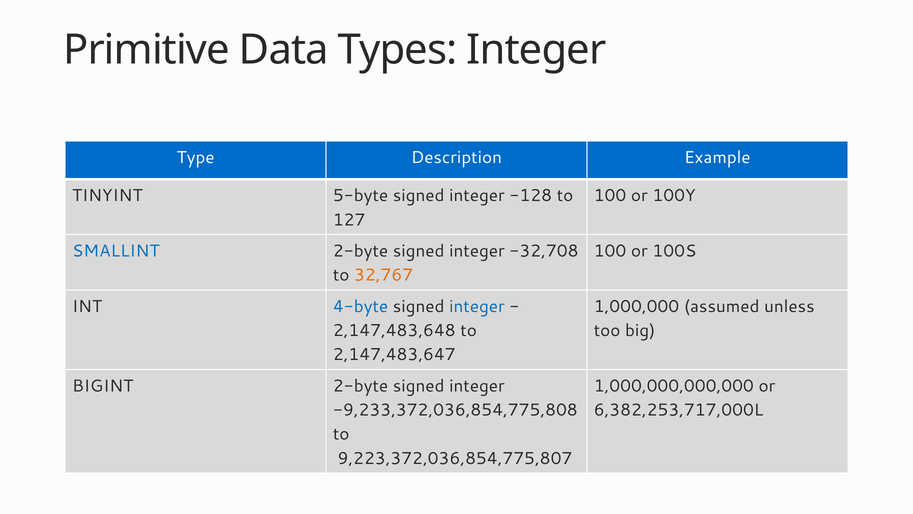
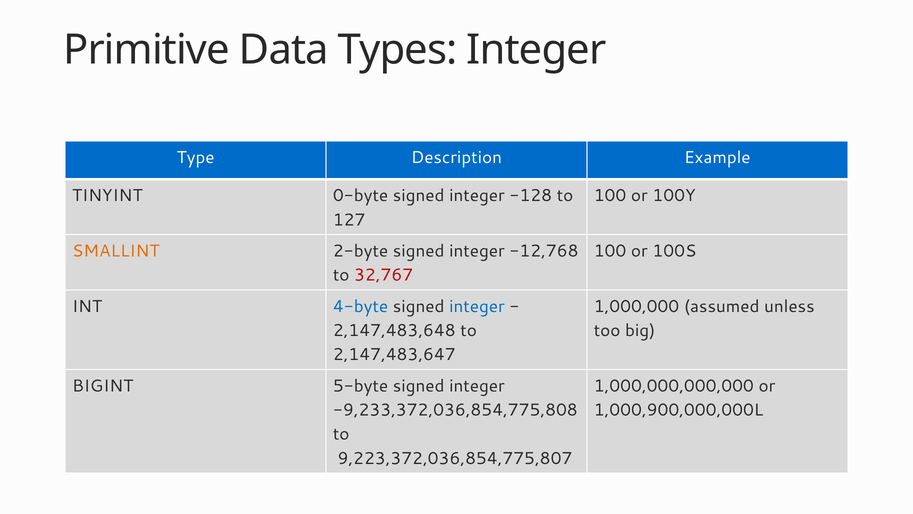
5-byte: 5-byte -> 0-byte (361, 196)
SMALLINT colour: blue -> orange (116, 251)
-32,708: -32,708 -> -12,768 (544, 251)
32,767 colour: orange -> red (384, 275)
BIGINT 2-byte: 2-byte -> 5-byte (361, 386)
6,382,253,717,000L: 6,382,253,717,000L -> 1,000,900,000,000L (679, 410)
